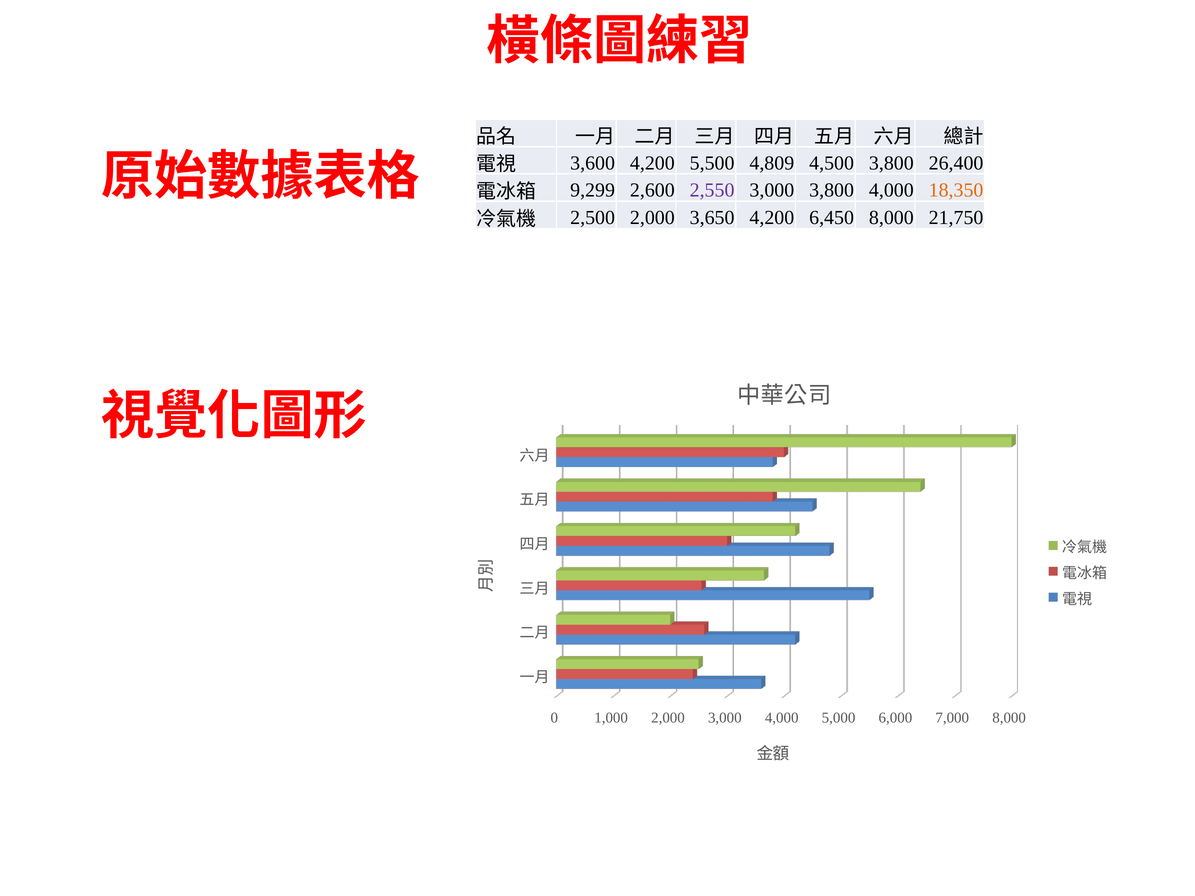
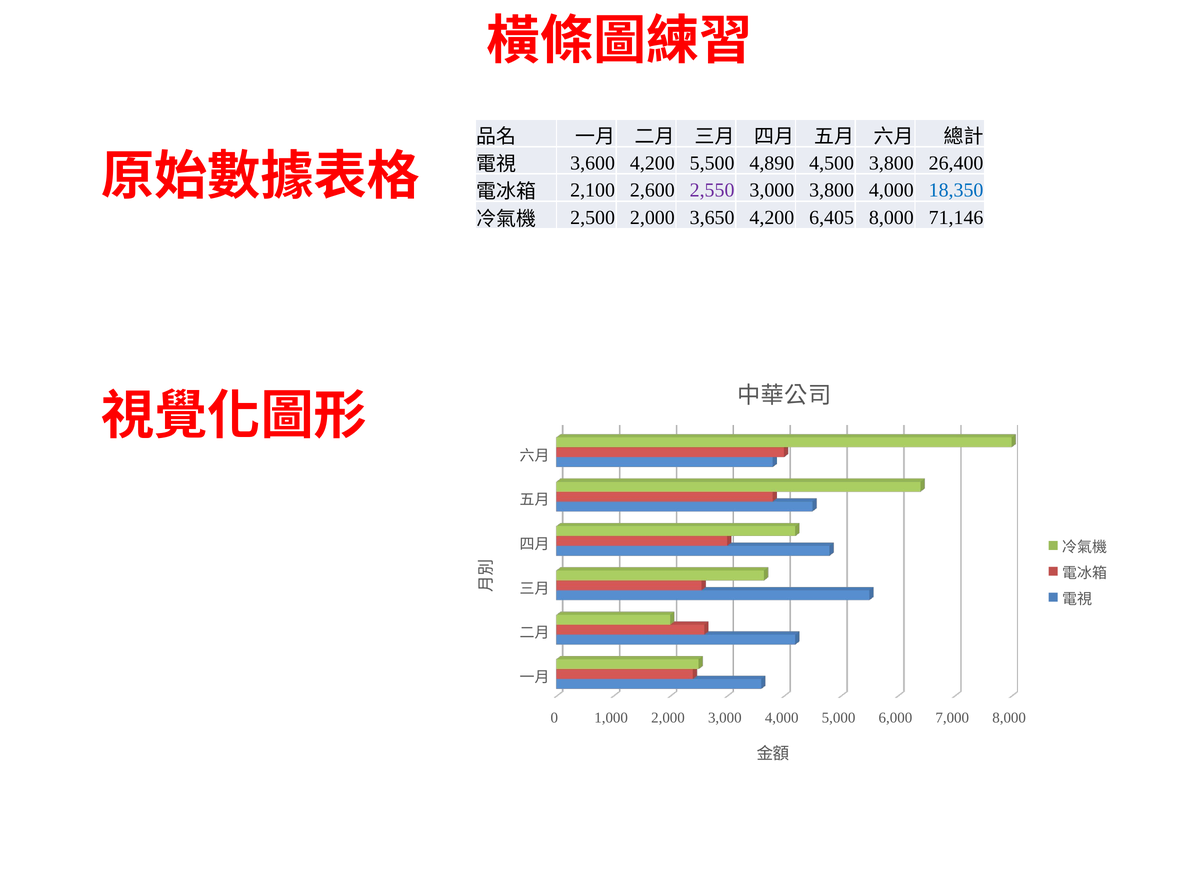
4,809: 4,809 -> 4,890 (772, 163)
9,299: 9,299 -> 2,100 (593, 190)
18,350 colour: orange -> blue (956, 190)
6,450: 6,450 -> 6,405 (832, 218)
21,750: 21,750 -> 71,146 (956, 218)
